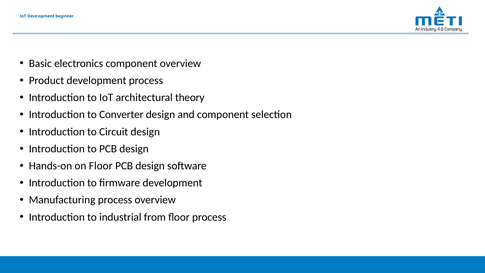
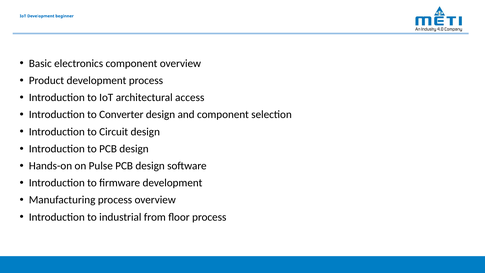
theory: theory -> access (190, 97)
on Floor: Floor -> Pulse (101, 166)
